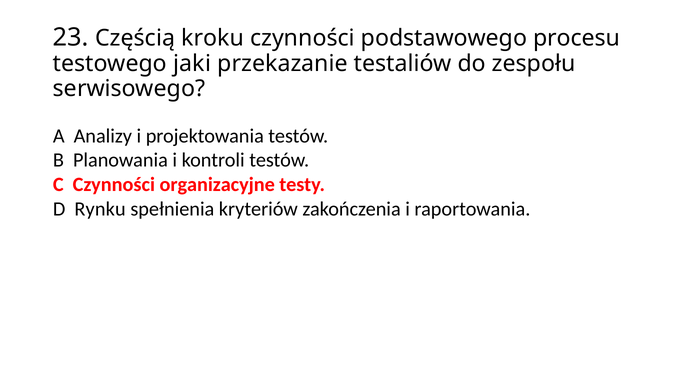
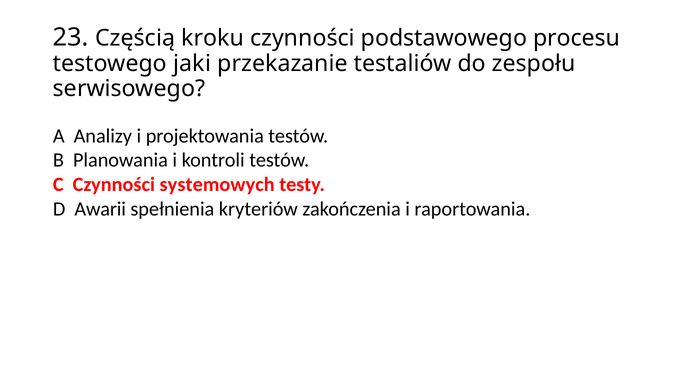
organizacyjne: organizacyjne -> systemowych (217, 185)
Rynku: Rynku -> Awarii (100, 209)
